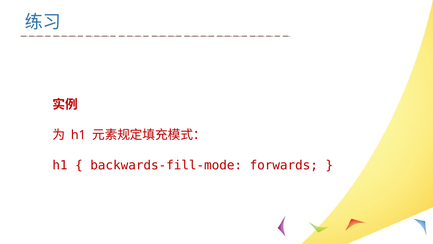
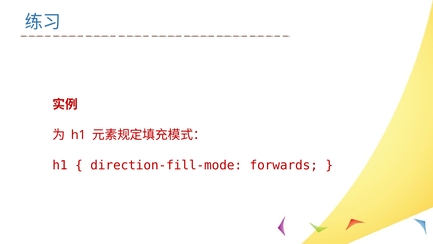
backwards-fill-mode: backwards-fill-mode -> direction-fill-mode (166, 165)
